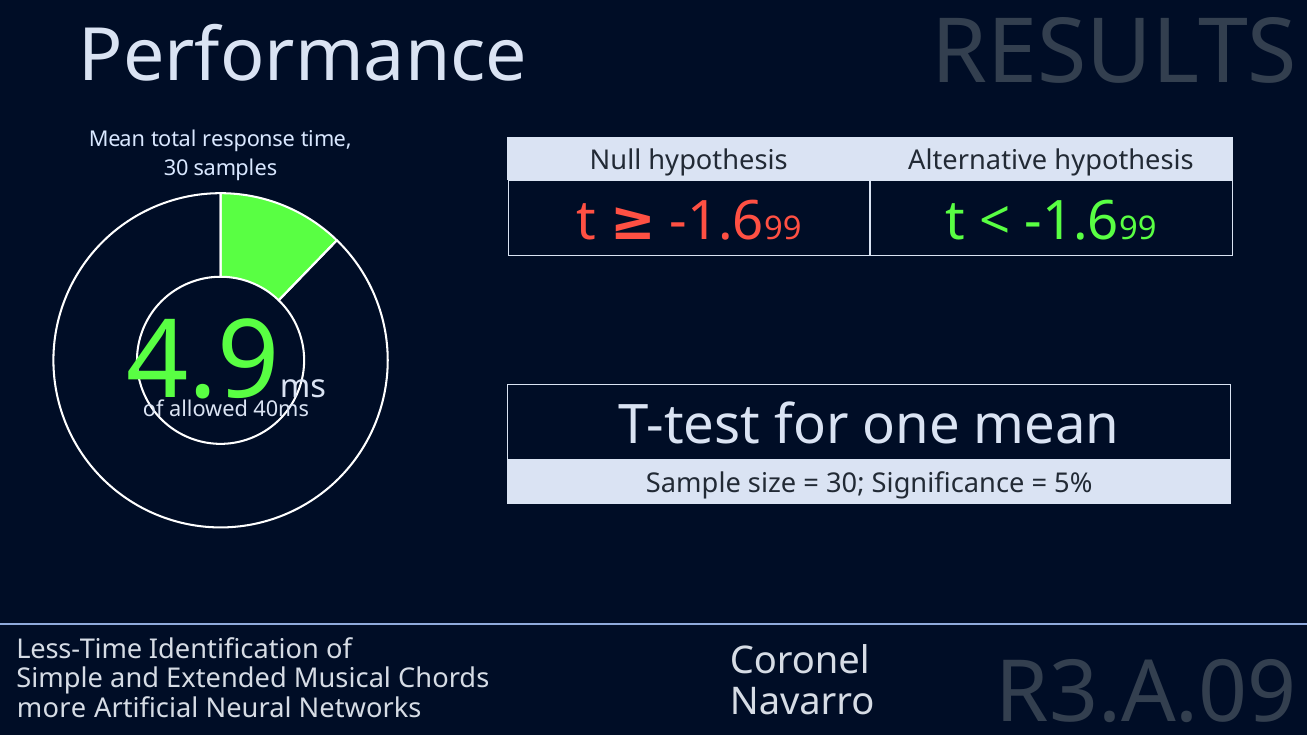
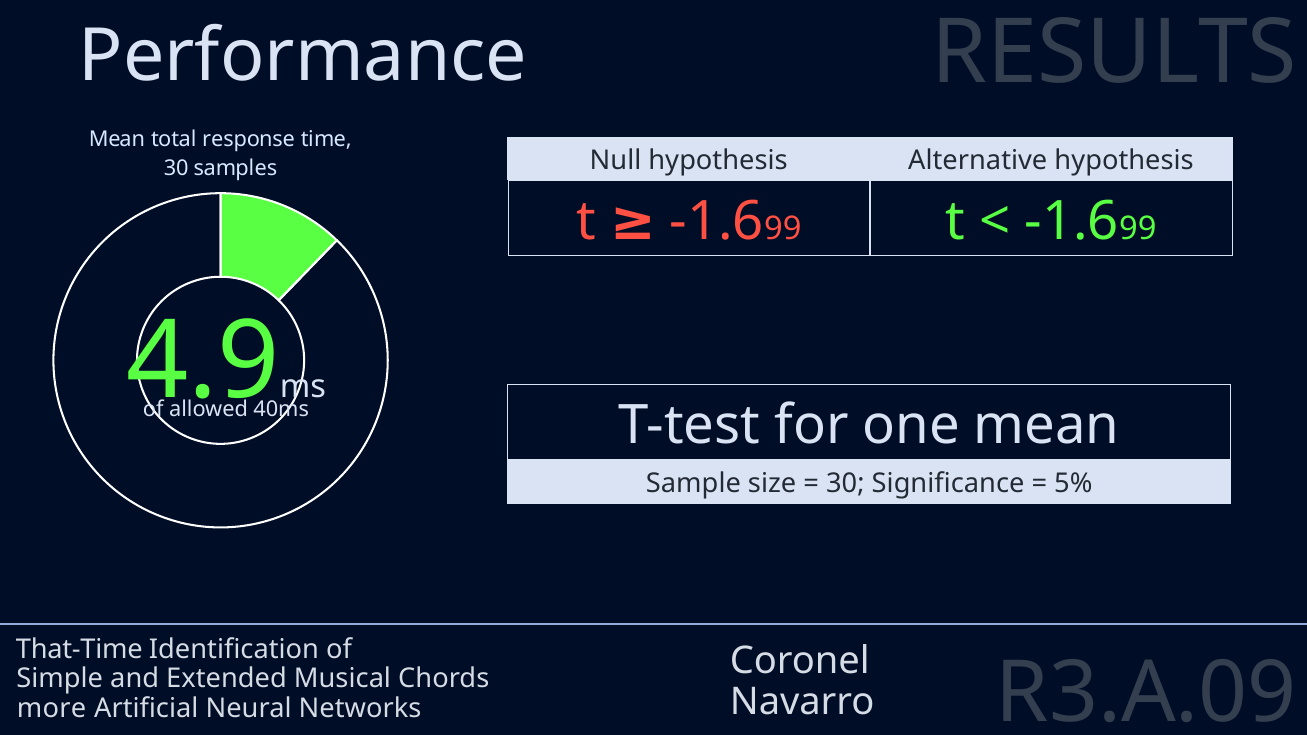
Less-Time: Less-Time -> That-Time (79, 649)
